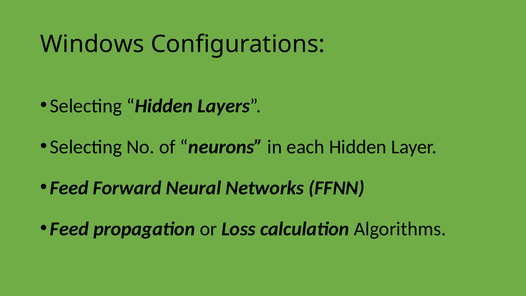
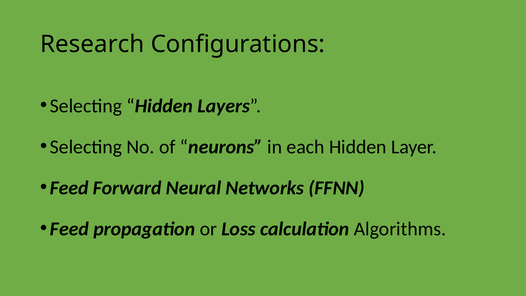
Windows: Windows -> Research (92, 44)
